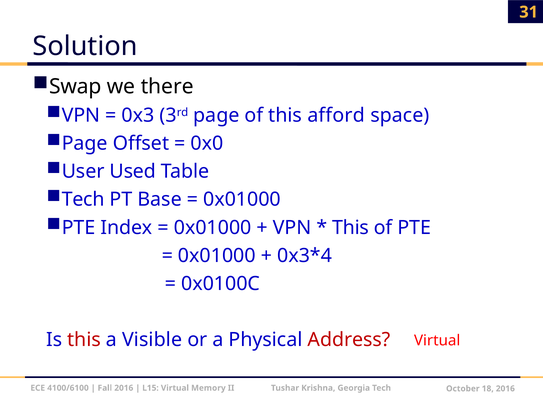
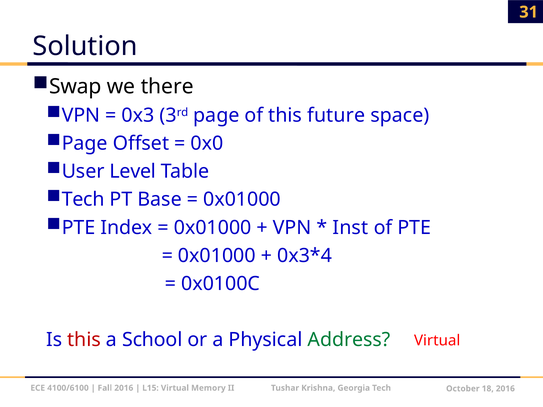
afford: afford -> future (336, 115)
Used: Used -> Level (133, 172)
This: This -> Inst (350, 228)
Visible: Visible -> School (152, 340)
Address colour: red -> green (349, 340)
